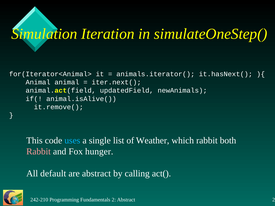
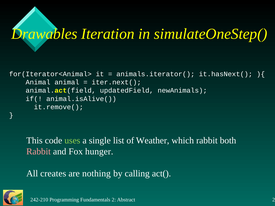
Simulation: Simulation -> Drawables (44, 34)
uses colour: light blue -> light green (72, 141)
default: default -> creates (53, 174)
are abstract: abstract -> nothing (96, 174)
